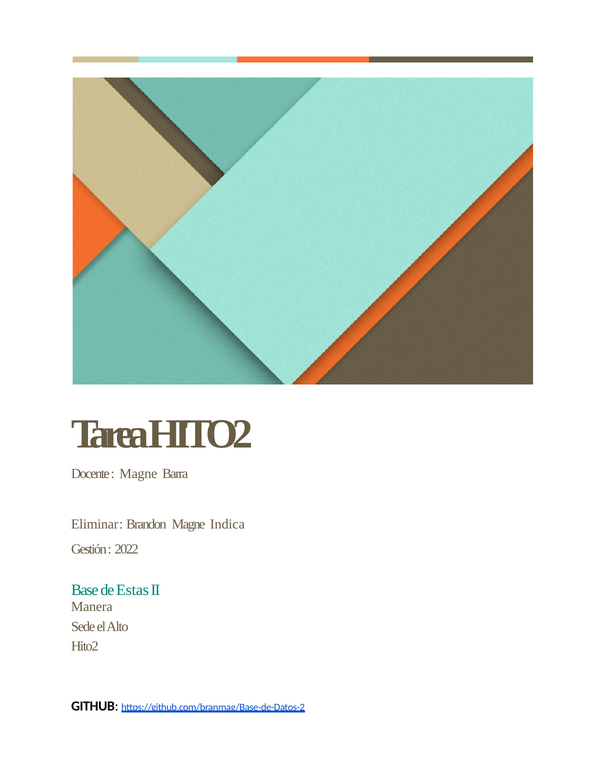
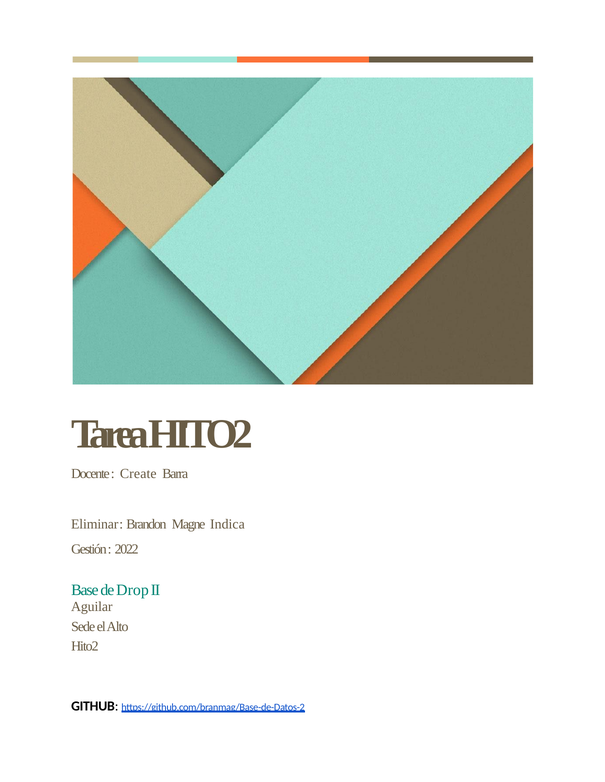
Magne: Magne -> Create (138, 474)
Estas: Estas -> Drop (133, 591)
Manera: Manera -> Aguilar (92, 607)
